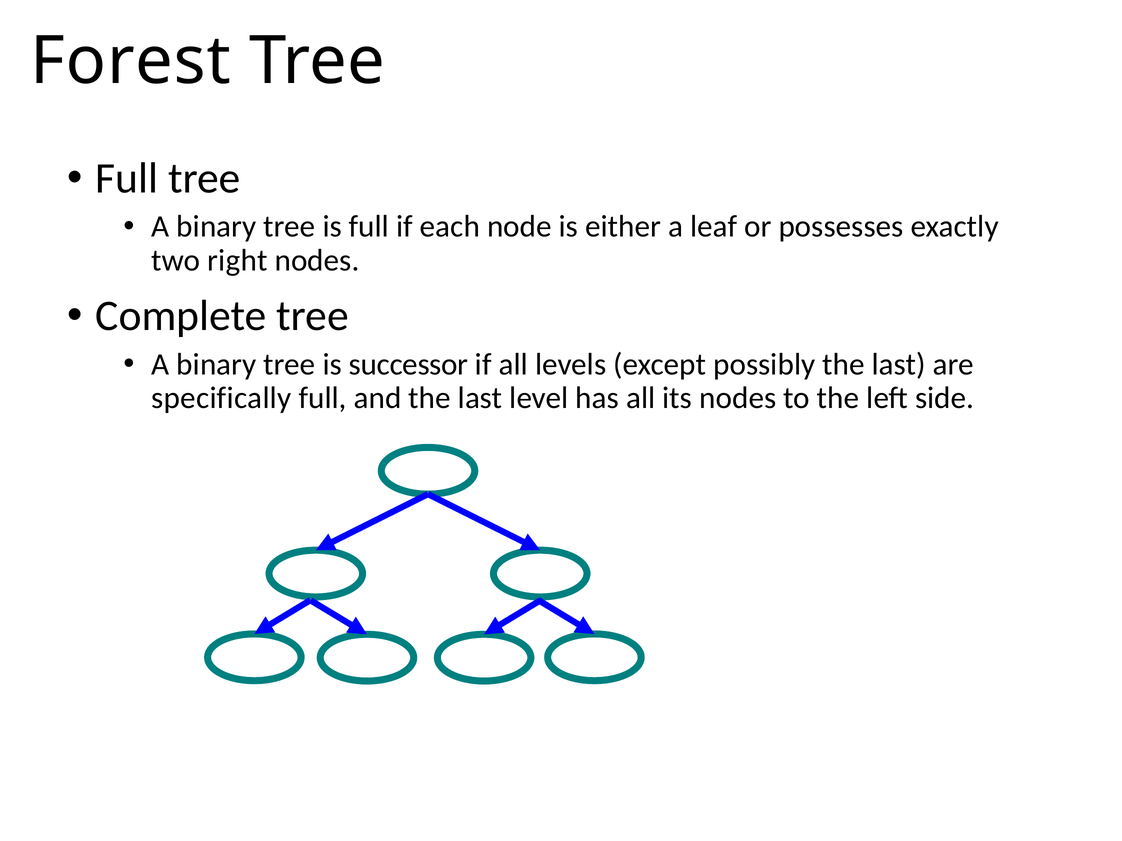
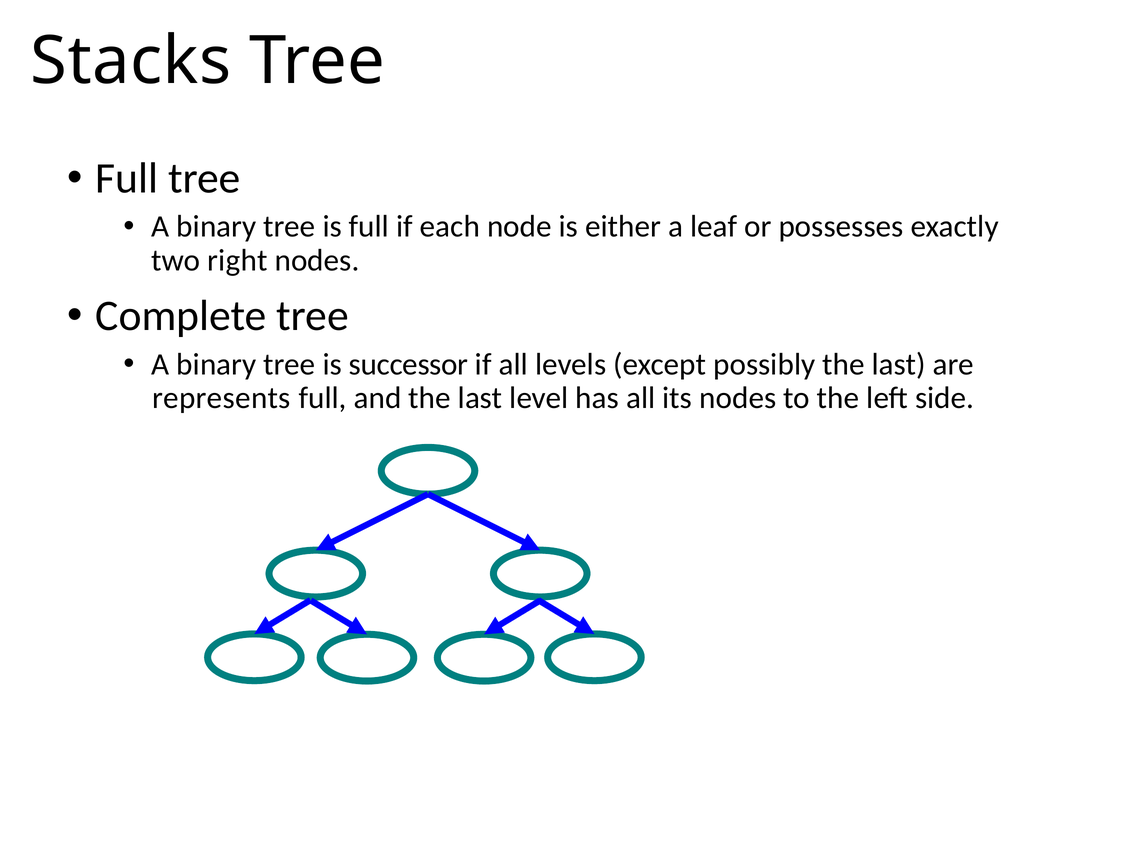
Forest: Forest -> Stacks (131, 61)
specifically: specifically -> represents (221, 398)
